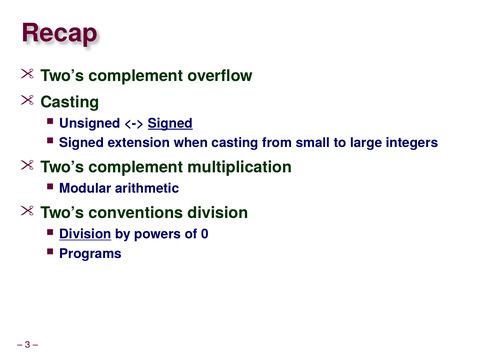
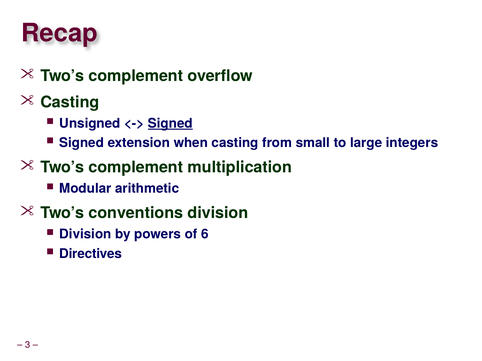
Division underline: present -> none (85, 235)
0: 0 -> 6 (205, 235)
Programs: Programs -> Directives (91, 254)
